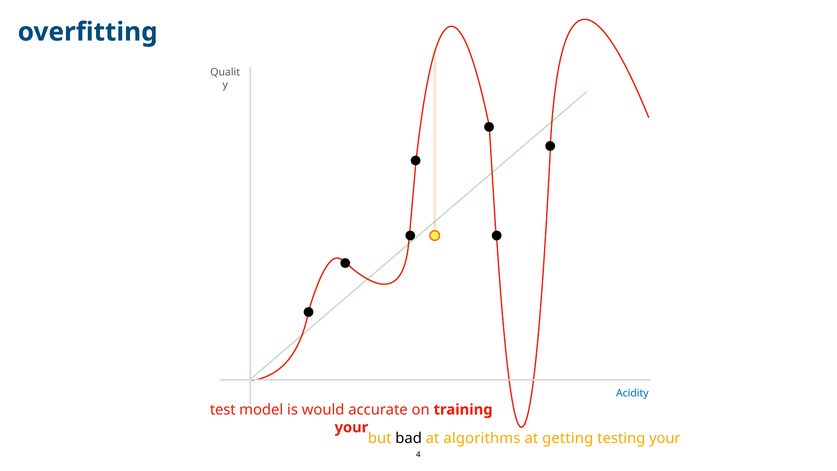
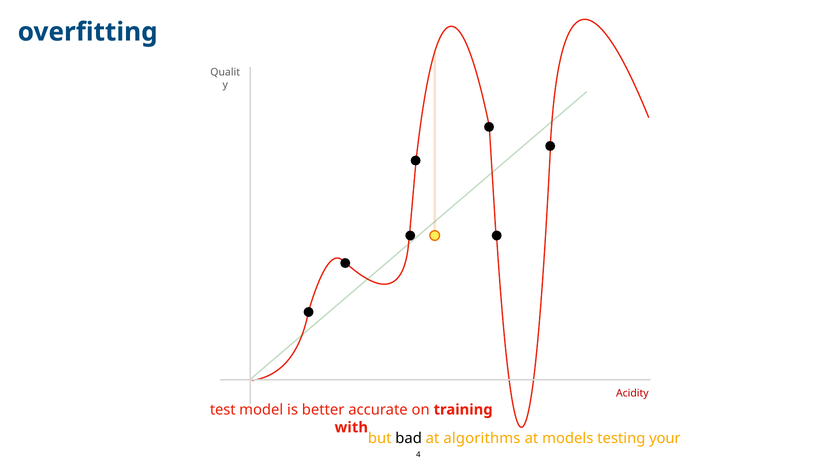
Acidity colour: blue -> red (632, 393)
would: would -> better (323, 409)
your: your -> with (351, 427)
getting: getting -> models (568, 438)
